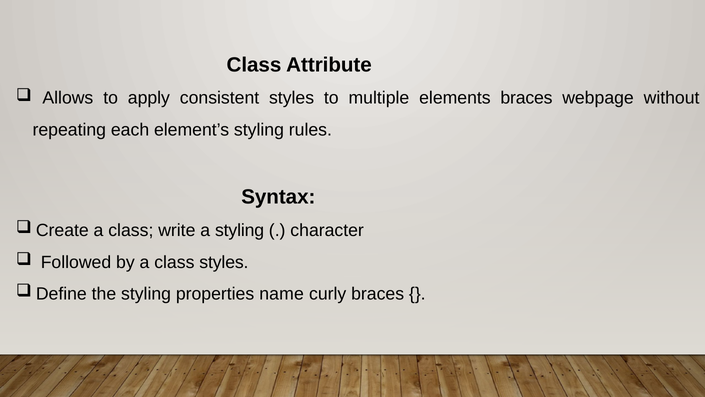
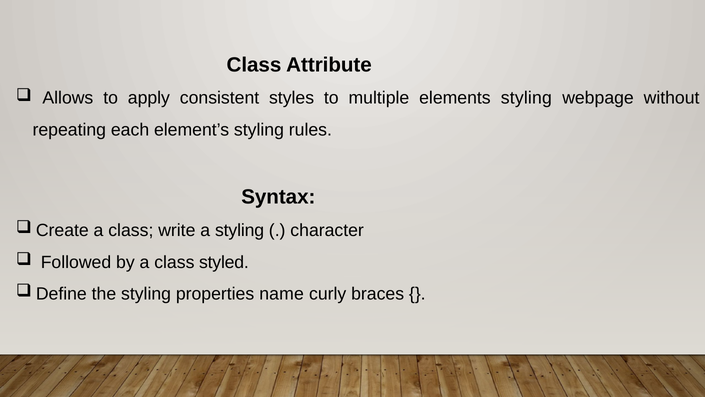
elements braces: braces -> styling (526, 98)
class styles: styles -> styled (224, 262)
